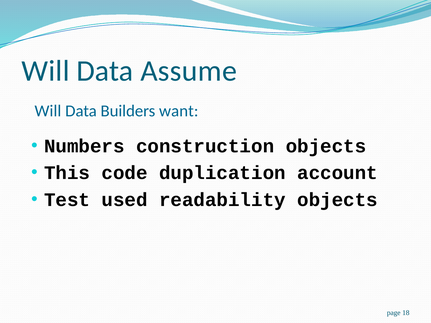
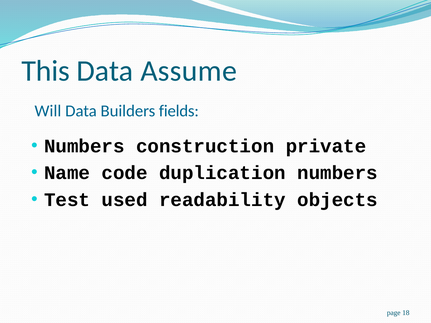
Will: Will -> This (46, 71)
want: want -> fields (179, 111)
construction objects: objects -> private (326, 146)
This: This -> Name (67, 173)
duplication account: account -> numbers (337, 173)
